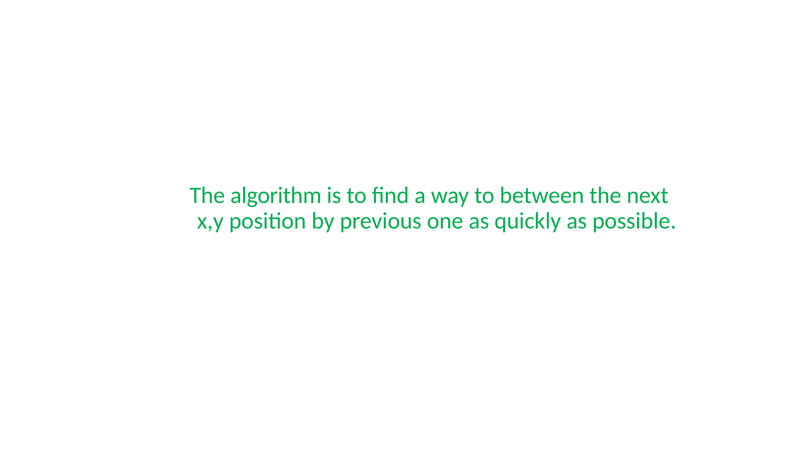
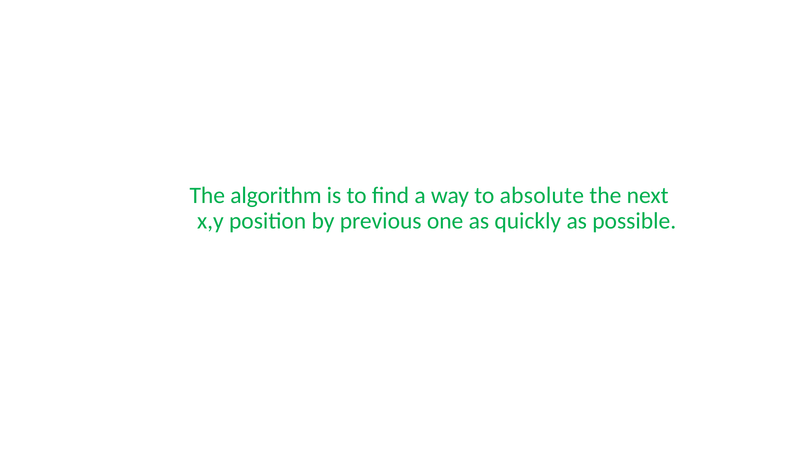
between: between -> absolute (542, 196)
